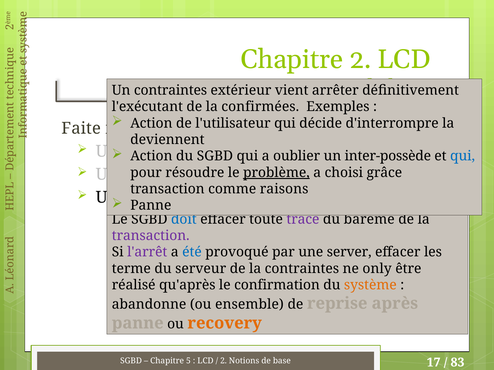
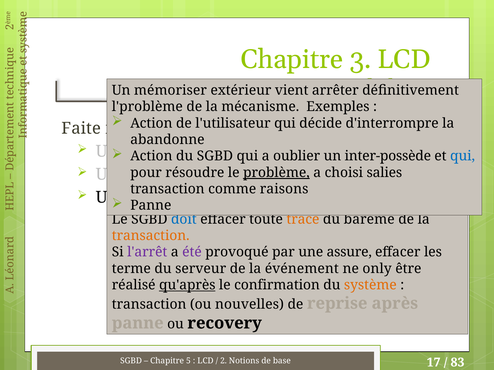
Chapitre 2: 2 -> 3 (360, 59)
Un contraintes: contraintes -> mémoriser (170, 90)
l'exécutant: l'exécutant -> l'problème (147, 107)
confirmées: confirmées -> mécanisme (260, 107)
deviennent: deviennent -> abandonne (167, 140)
grâce: grâce -> salies (384, 173)
trace colour: purple -> orange (303, 220)
transaction colour: purple -> orange (151, 236)
été colour: blue -> purple (192, 252)
server: server -> assure (349, 252)
la contraintes: contraintes -> événement (302, 269)
qu'après underline: none -> present (187, 285)
abandonne: abandonne -> transaction (149, 305)
ensemble: ensemble -> nouvelles (249, 305)
recovery colour: orange -> black (225, 323)
